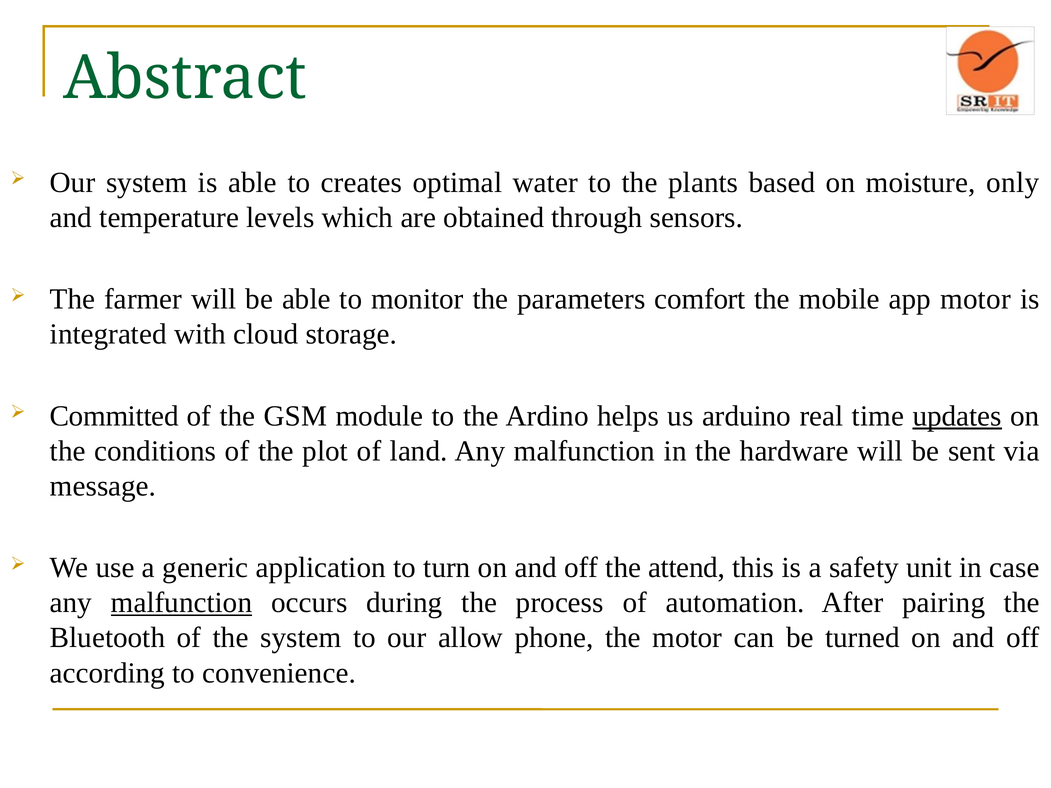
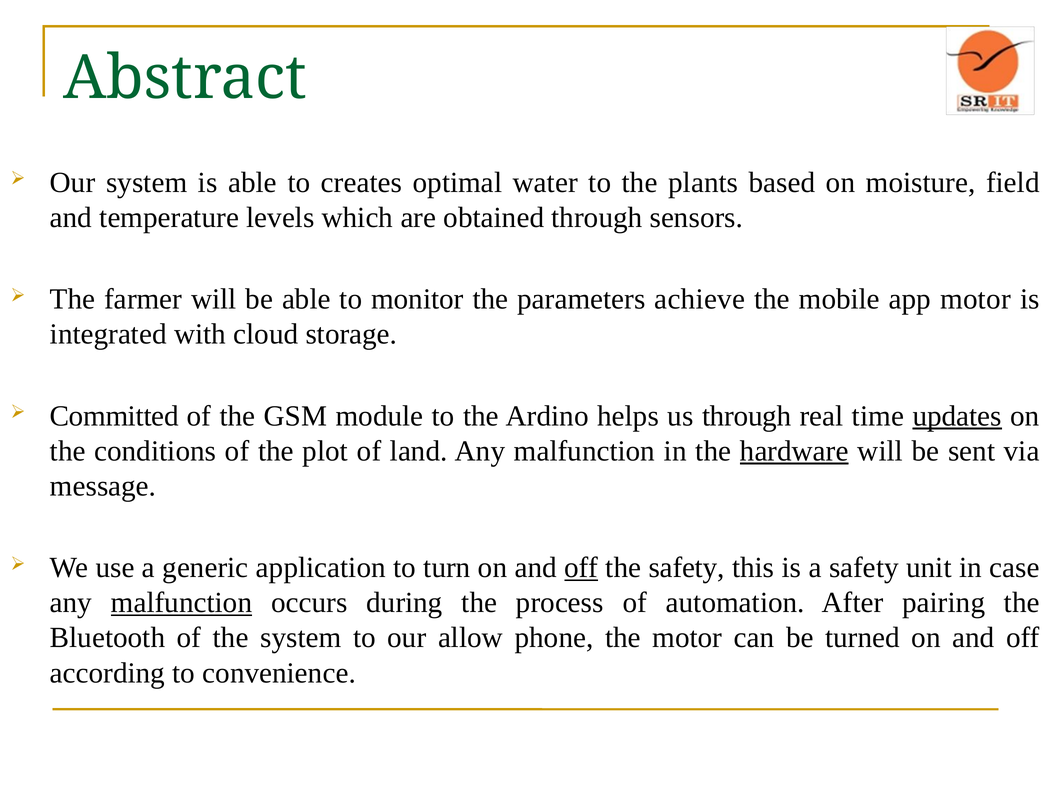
only: only -> field (1013, 182)
comfort: comfort -> achieve (700, 299)
us arduino: arduino -> through (747, 416)
hardware underline: none -> present (794, 451)
off underline: none -> present (581, 568)
the attend: attend -> safety (687, 568)
